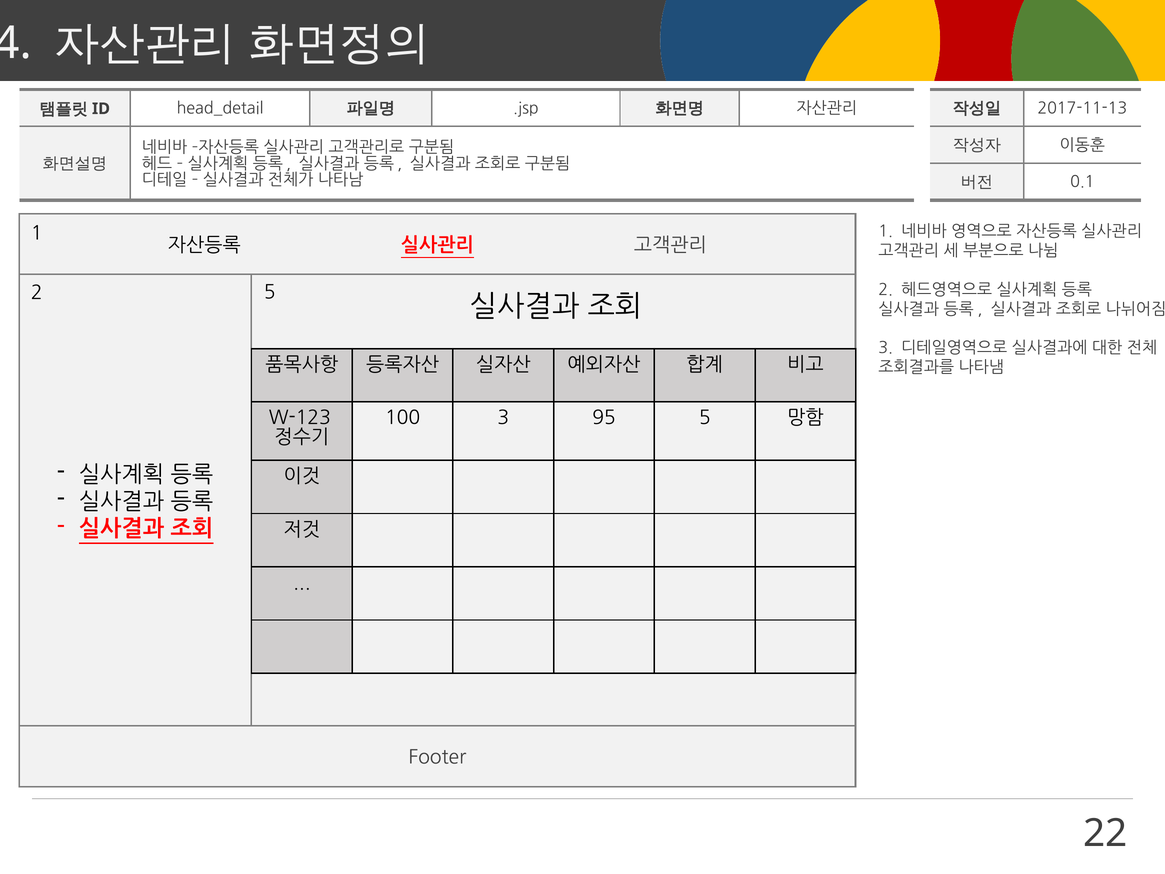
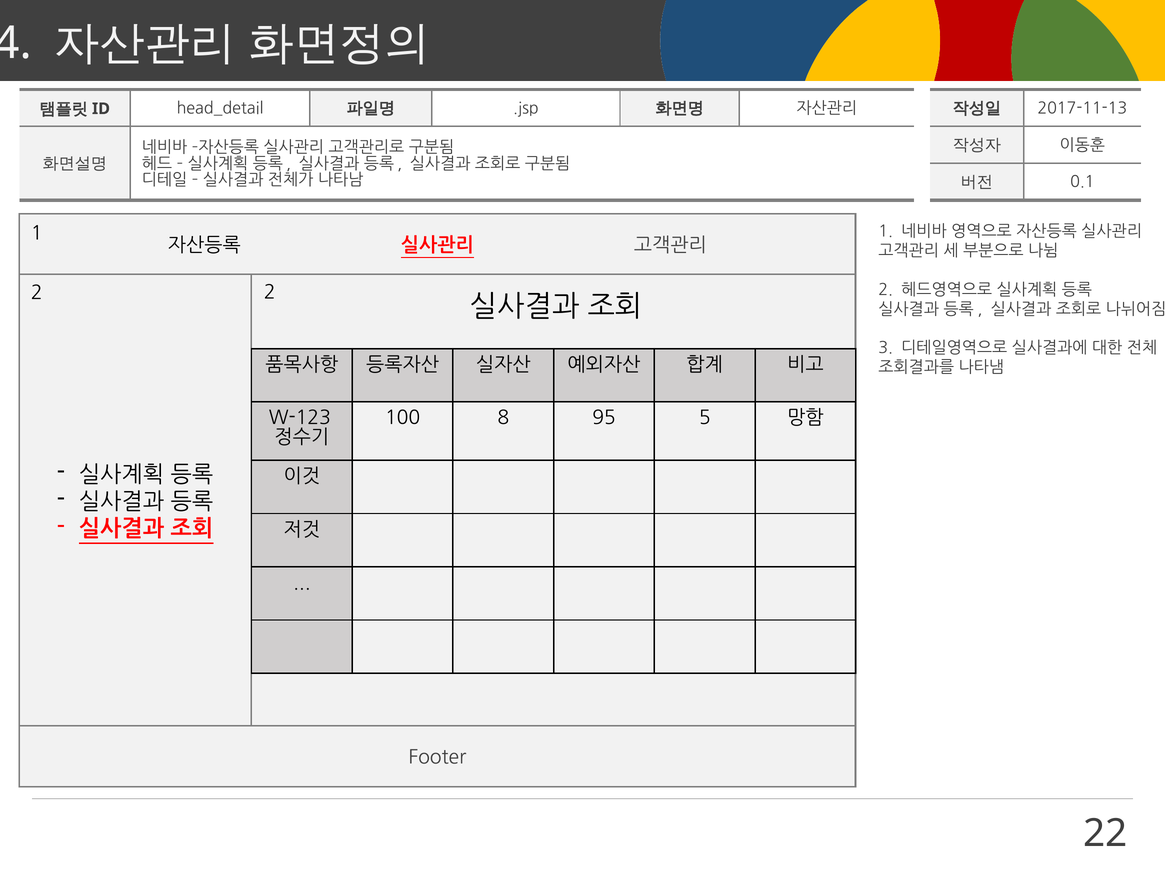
2 5: 5 -> 2 (270, 292)
100 3: 3 -> 8 (503, 418)
